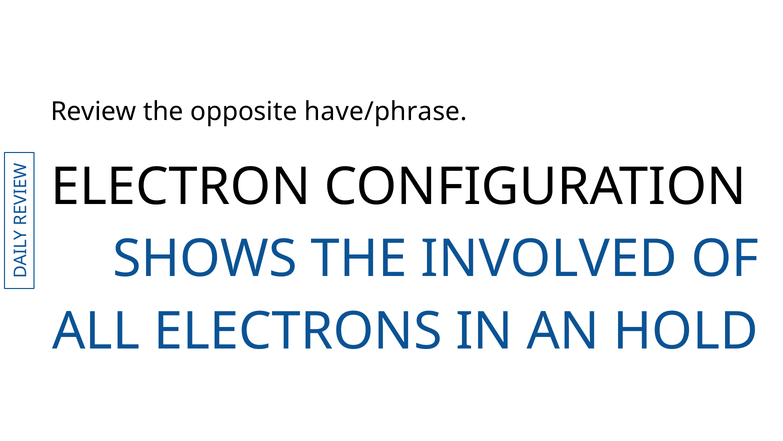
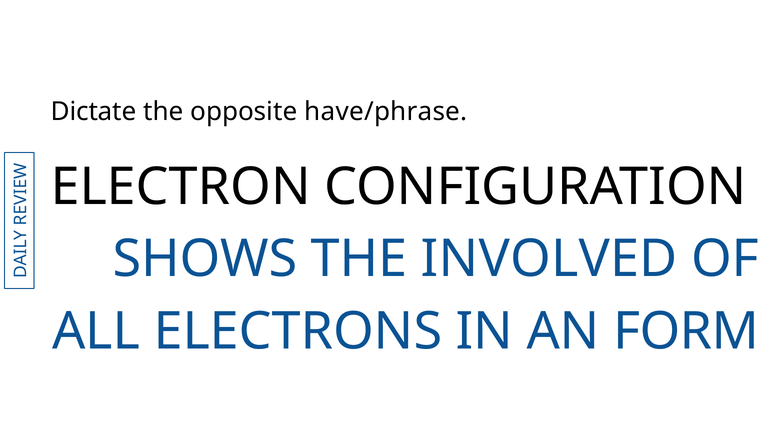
Review: Review -> Dictate (94, 111)
HOLD: HOLD -> FORM (686, 331)
